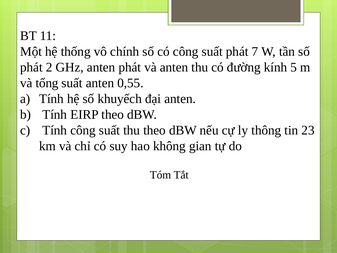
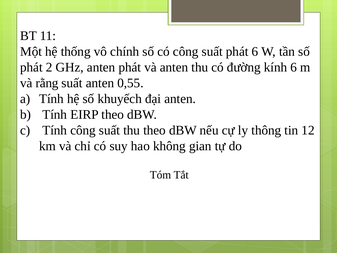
phát 7: 7 -> 6 (255, 51)
kính 5: 5 -> 6 (294, 67)
tổng: tổng -> rằng (47, 83)
23: 23 -> 12 (308, 130)
